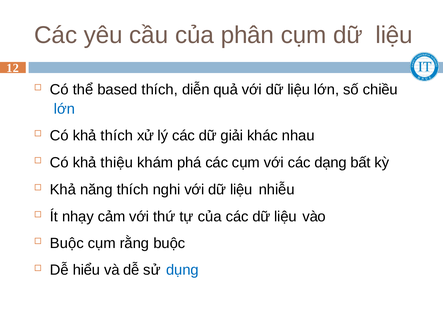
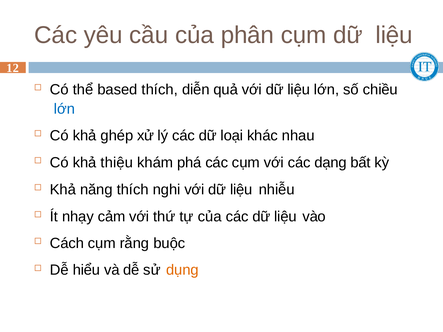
khả thích: thích -> ghép (117, 136)
giải: giải -> loại (232, 136)
Buộc: Buộc -> Cách (67, 243)
dụng colour: blue -> orange (183, 270)
